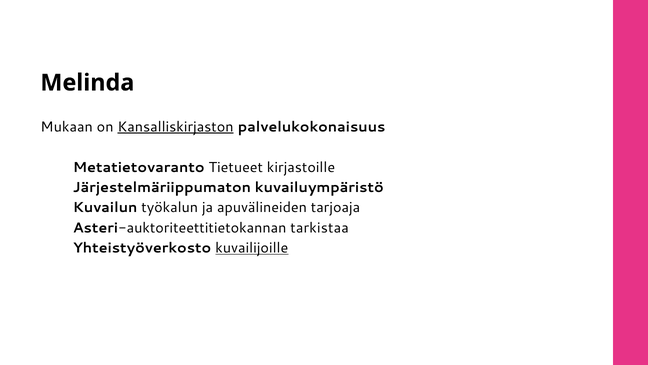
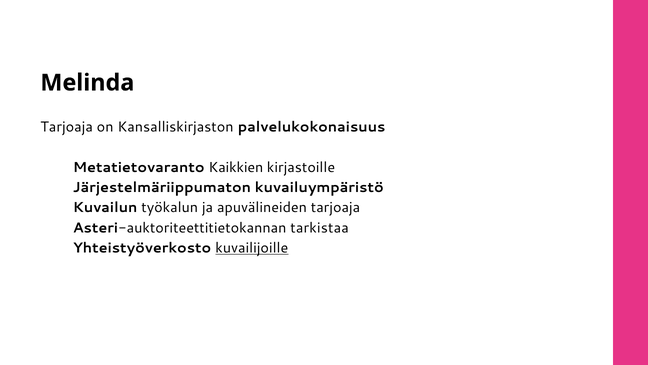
Mukaan: Mukaan -> Tarjoaja (67, 127)
Kansalliskirjaston underline: present -> none (175, 127)
Tietueet: Tietueet -> Kaikkien (236, 167)
